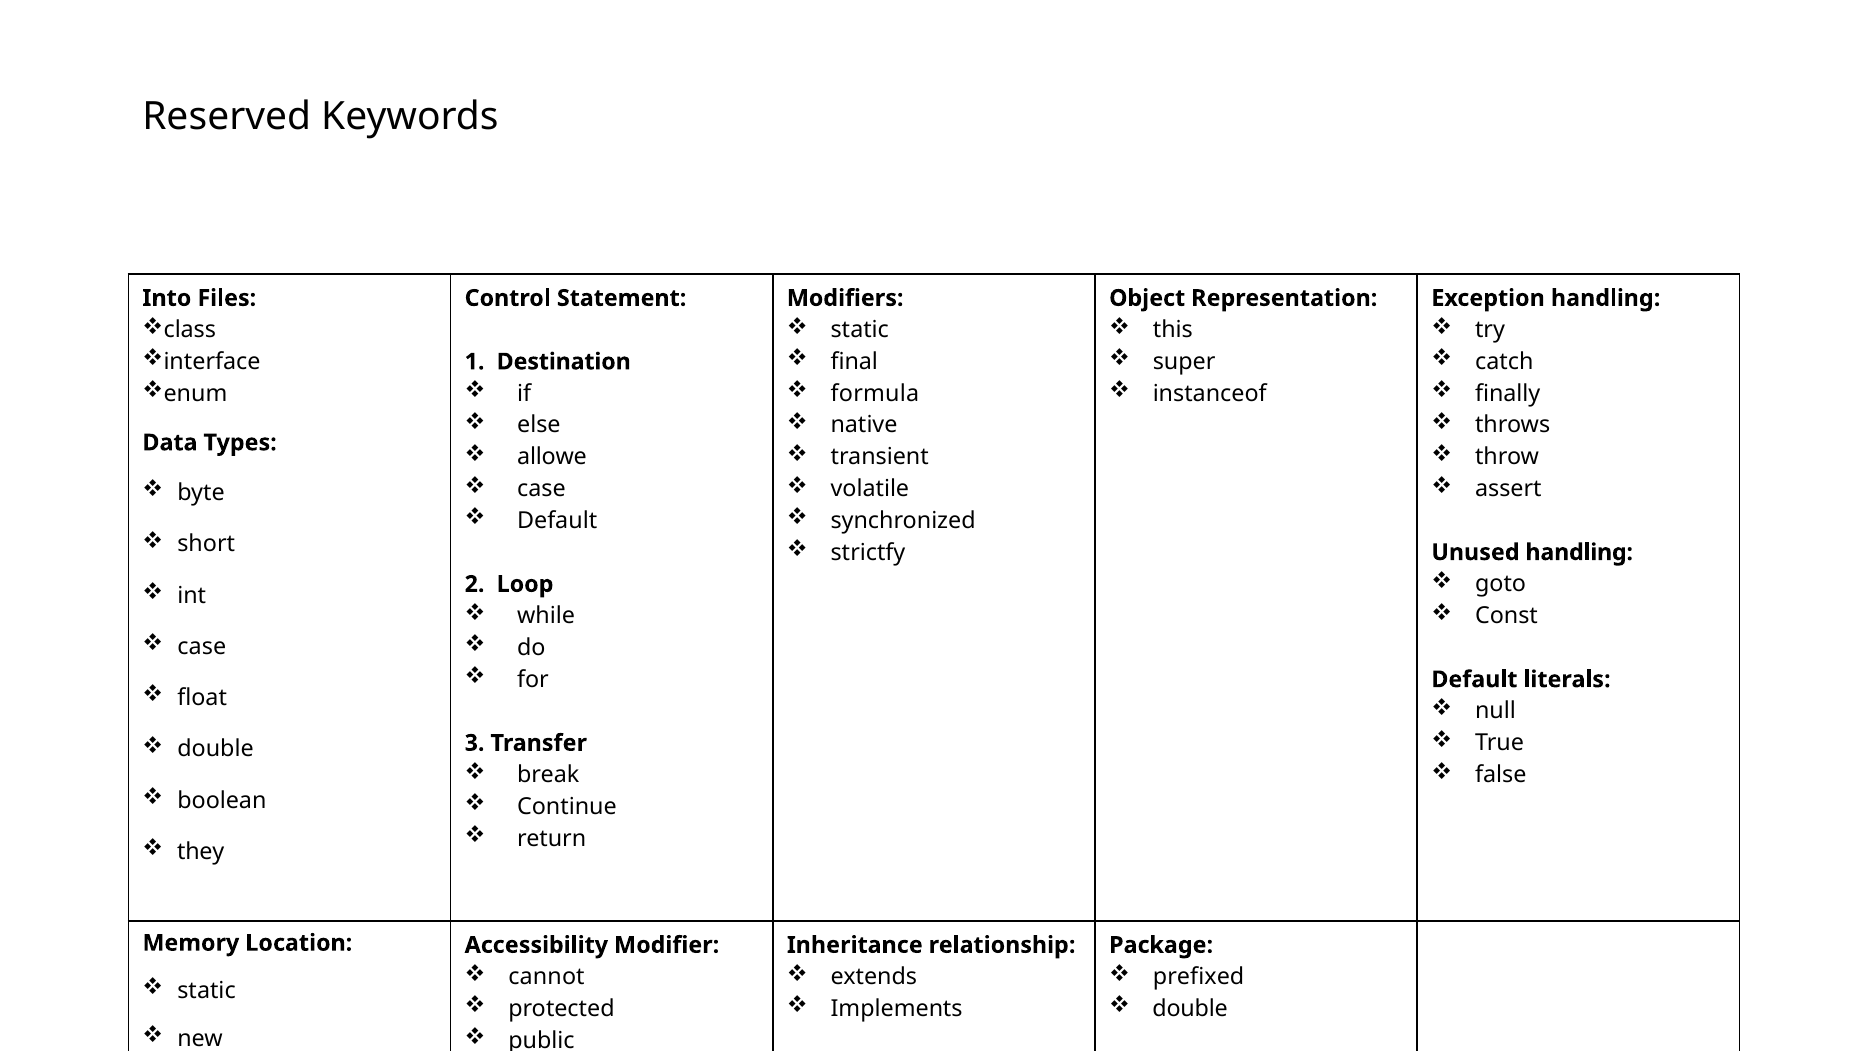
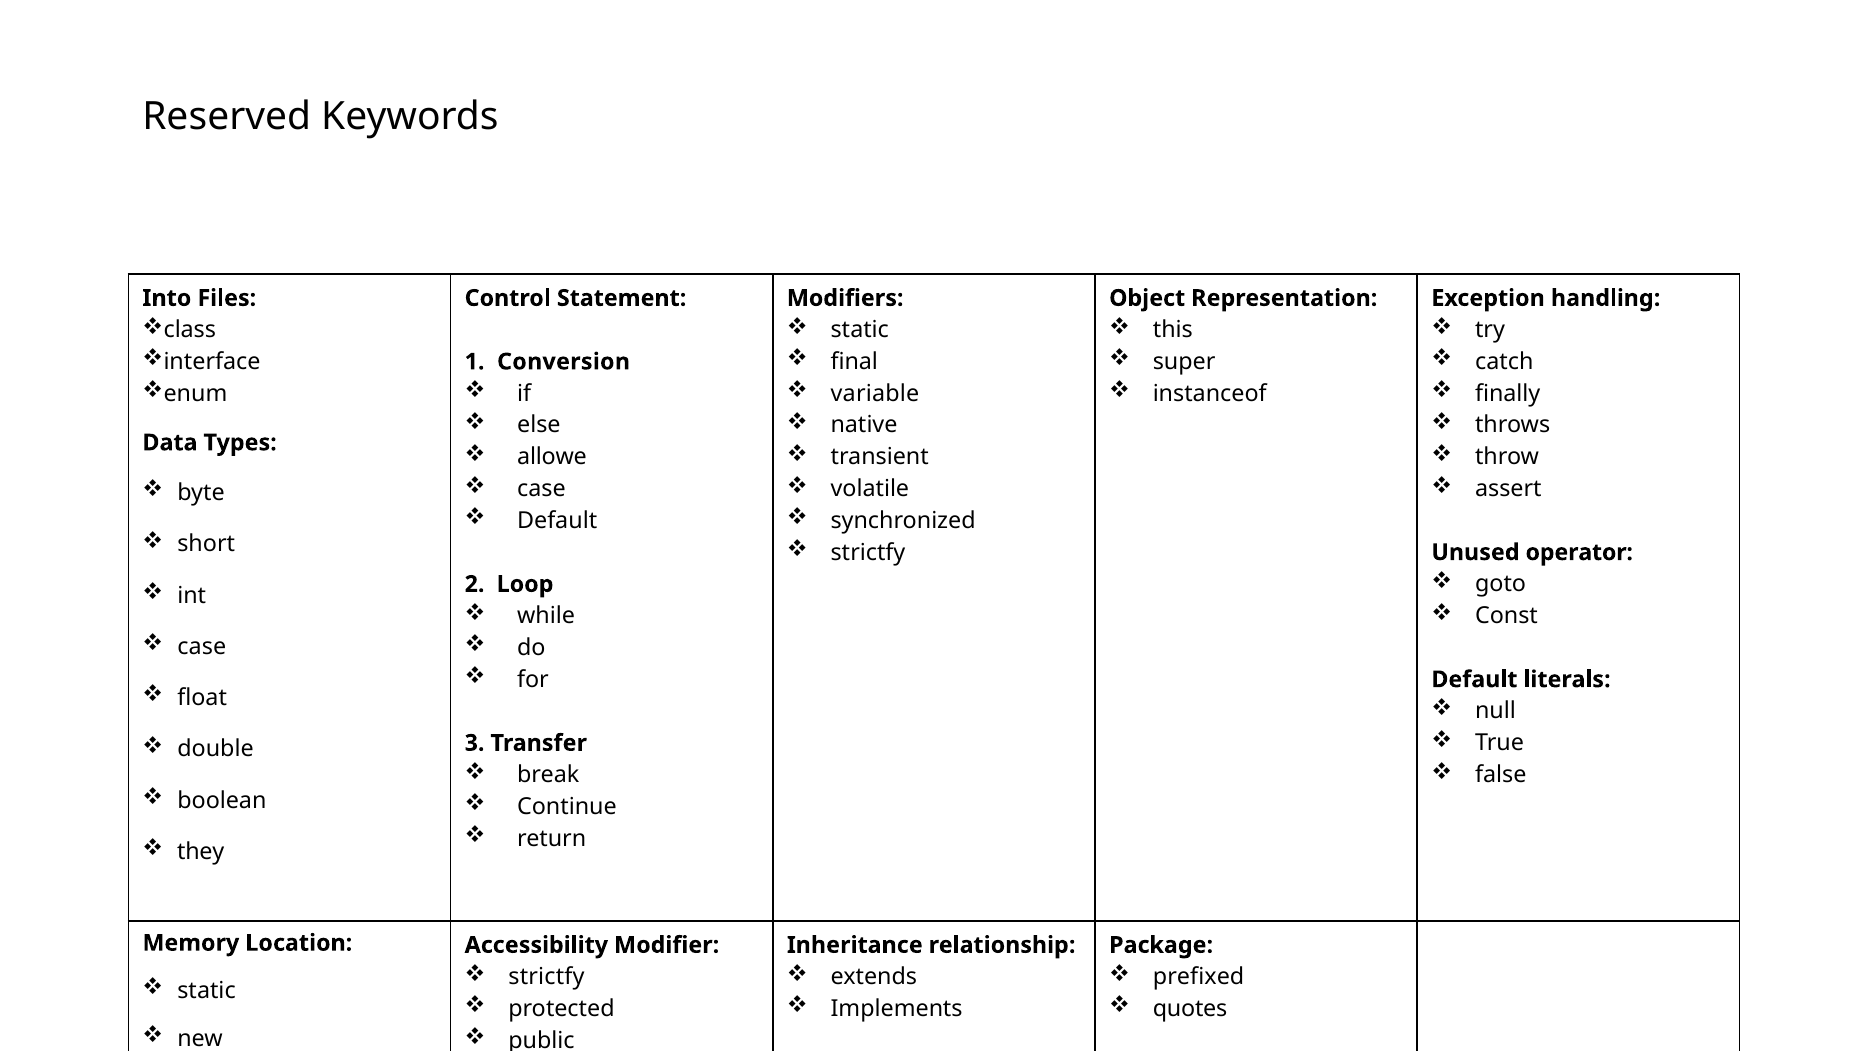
Destination: Destination -> Conversion (564, 362)
formula: formula -> variable (875, 393)
Unused handling: handling -> operator (1579, 552)
cannot: cannot -> strictfy (547, 977)
double: double -> quotes (1190, 1008)
